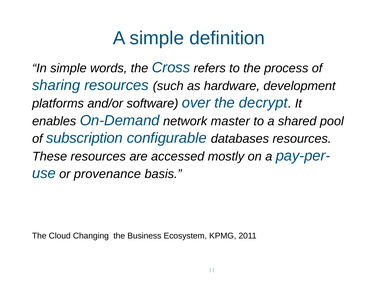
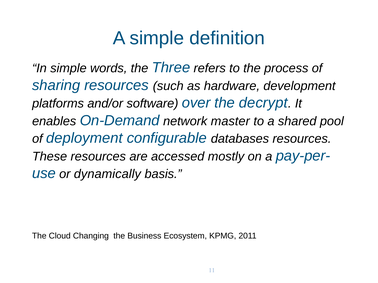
Cross: Cross -> Three (171, 68)
subscription: subscription -> deployment (84, 138)
provenance: provenance -> dynamically (107, 174)
